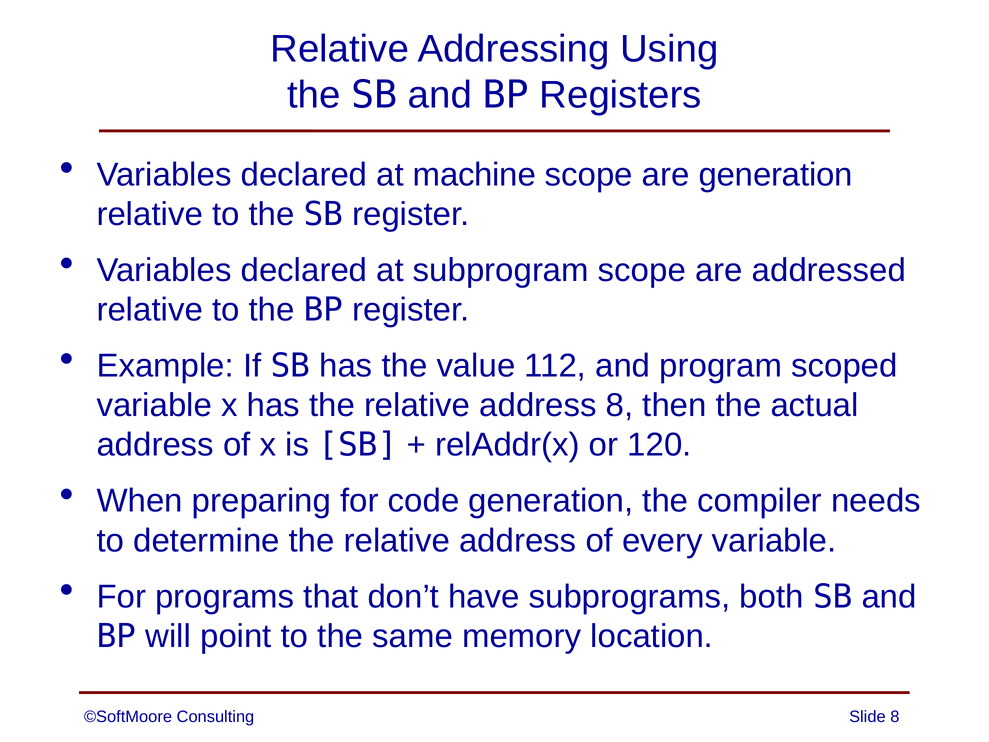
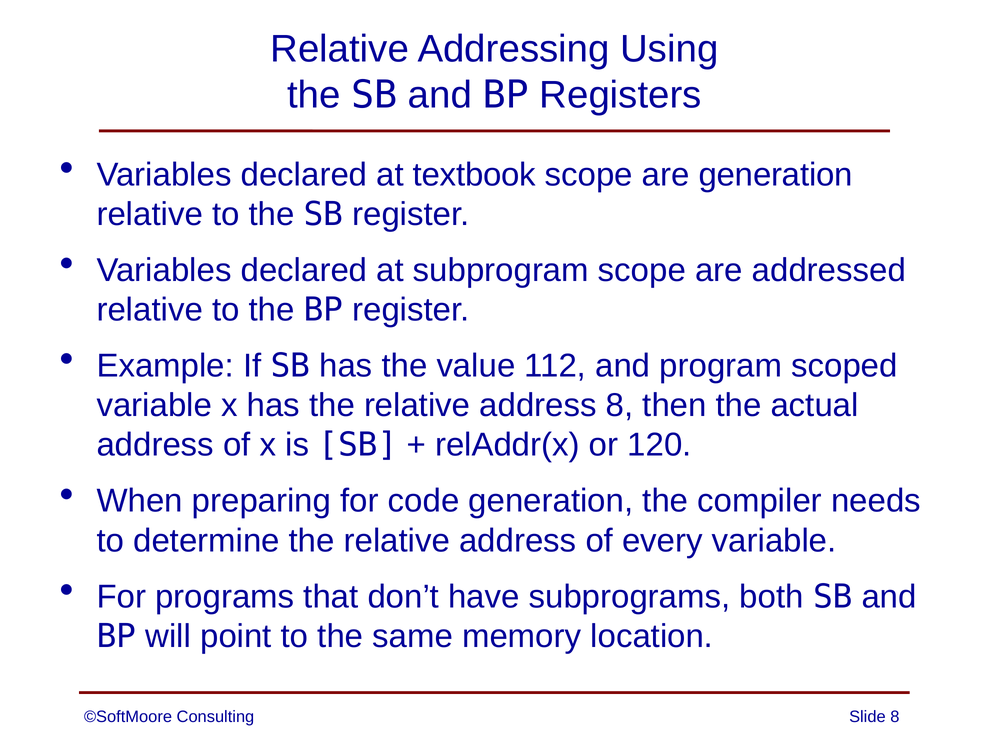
machine: machine -> textbook (474, 175)
